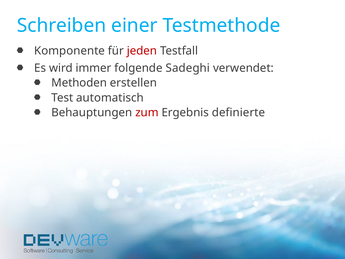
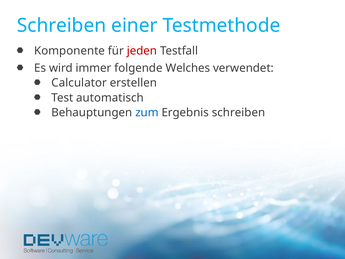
Sadeghi: Sadeghi -> Welches (188, 68)
Methoden: Methoden -> Calculator (79, 83)
zum colour: red -> blue (147, 112)
Ergebnis definierte: definierte -> schreiben (239, 112)
